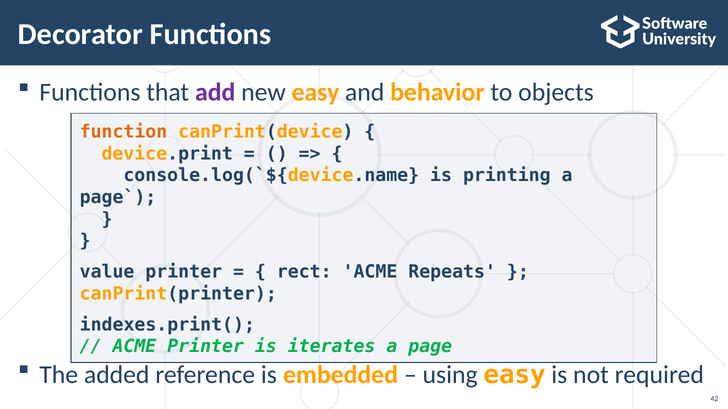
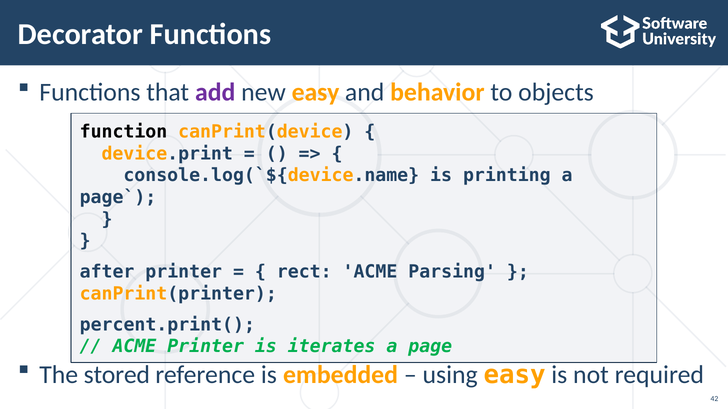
function colour: orange -> black (123, 132)
value: value -> after (107, 272)
Repeats: Repeats -> Parsing (452, 272)
indexes.print(: indexes.print( -> percent.print( (167, 325)
added: added -> stored (117, 375)
